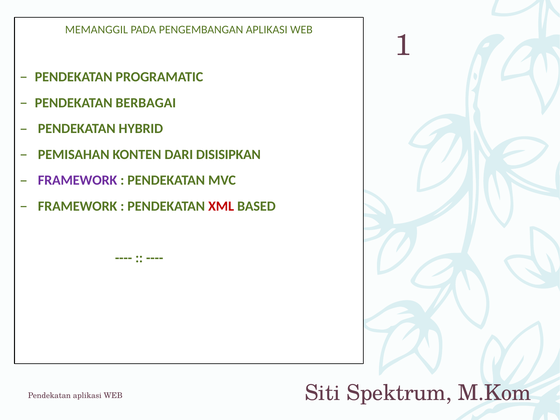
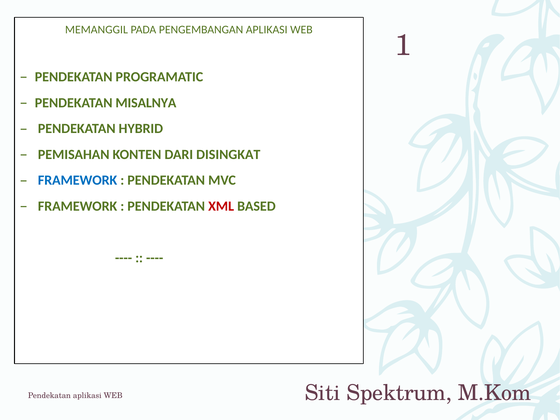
BERBAGAI: BERBAGAI -> MISALNYA (146, 103)
DISISIPKAN: DISISIPKAN -> DISINGKAT (228, 154)
FRAMEWORK colour: purple -> blue (78, 180)
